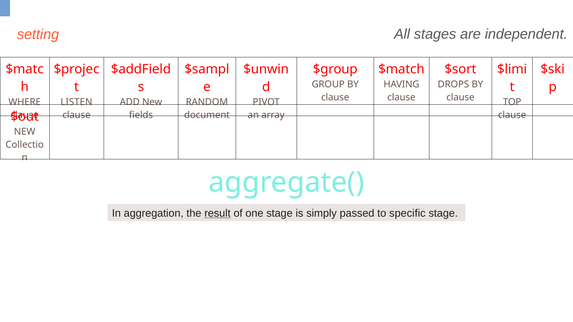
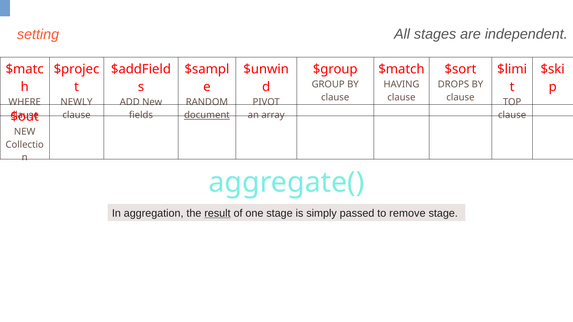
LISTEN: LISTEN -> NEWLY (76, 102)
document underline: none -> present (207, 115)
specific: specific -> remove (407, 213)
